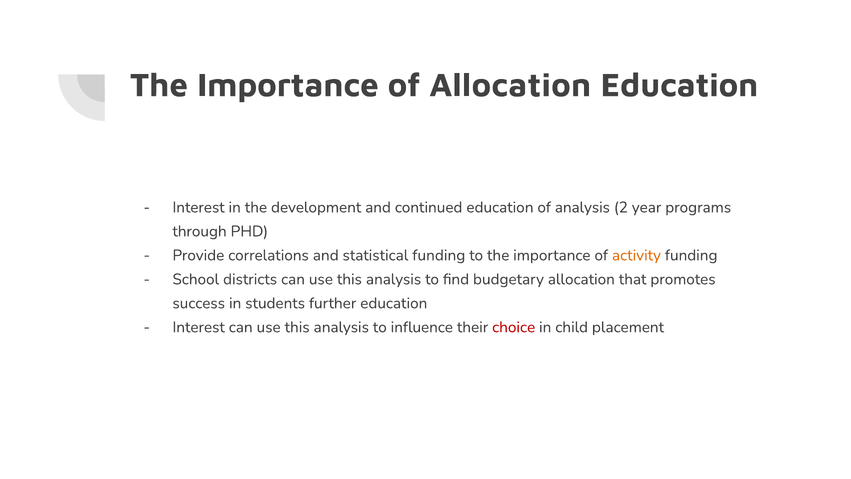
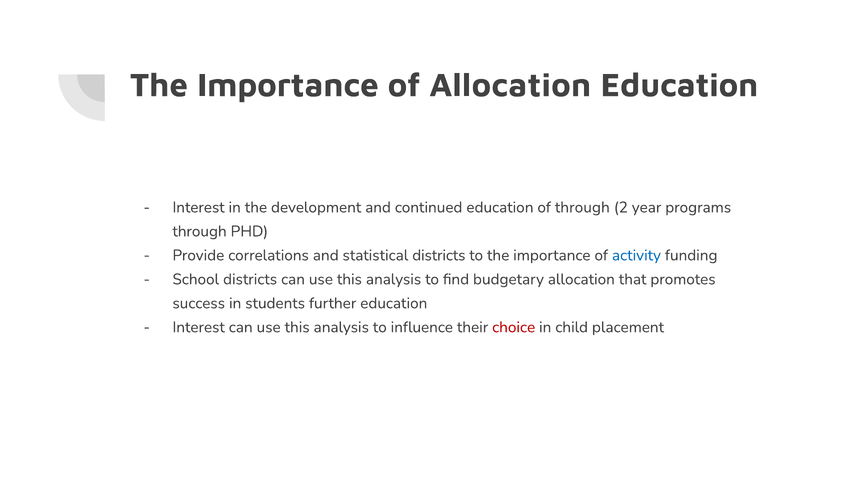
of analysis: analysis -> through (582, 207)
statistical funding: funding -> districts (439, 255)
activity colour: orange -> blue (636, 255)
